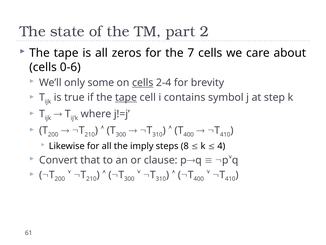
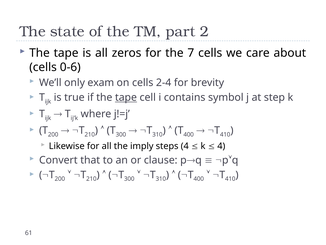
some: some -> exam (101, 83)
cells underline: present -> none (143, 83)
steps 8: 8 -> 4 (185, 146)
